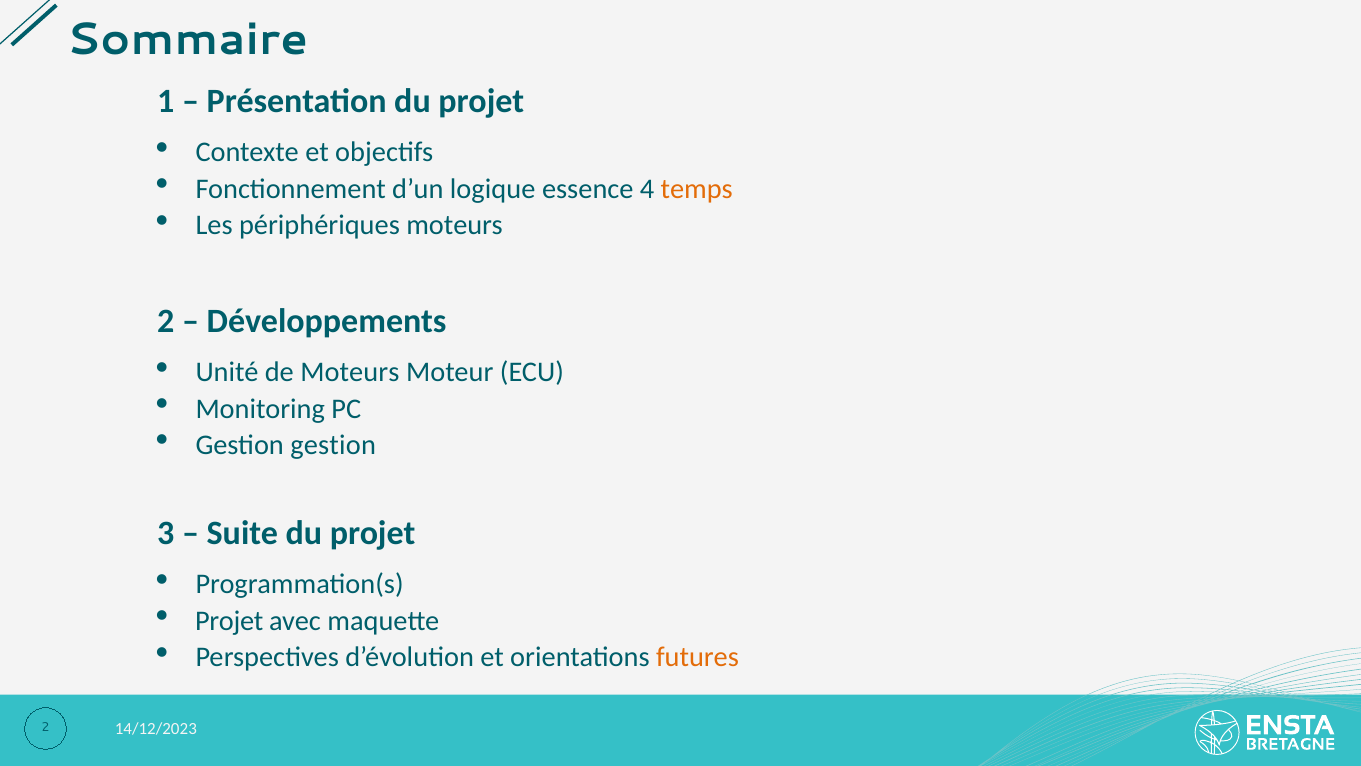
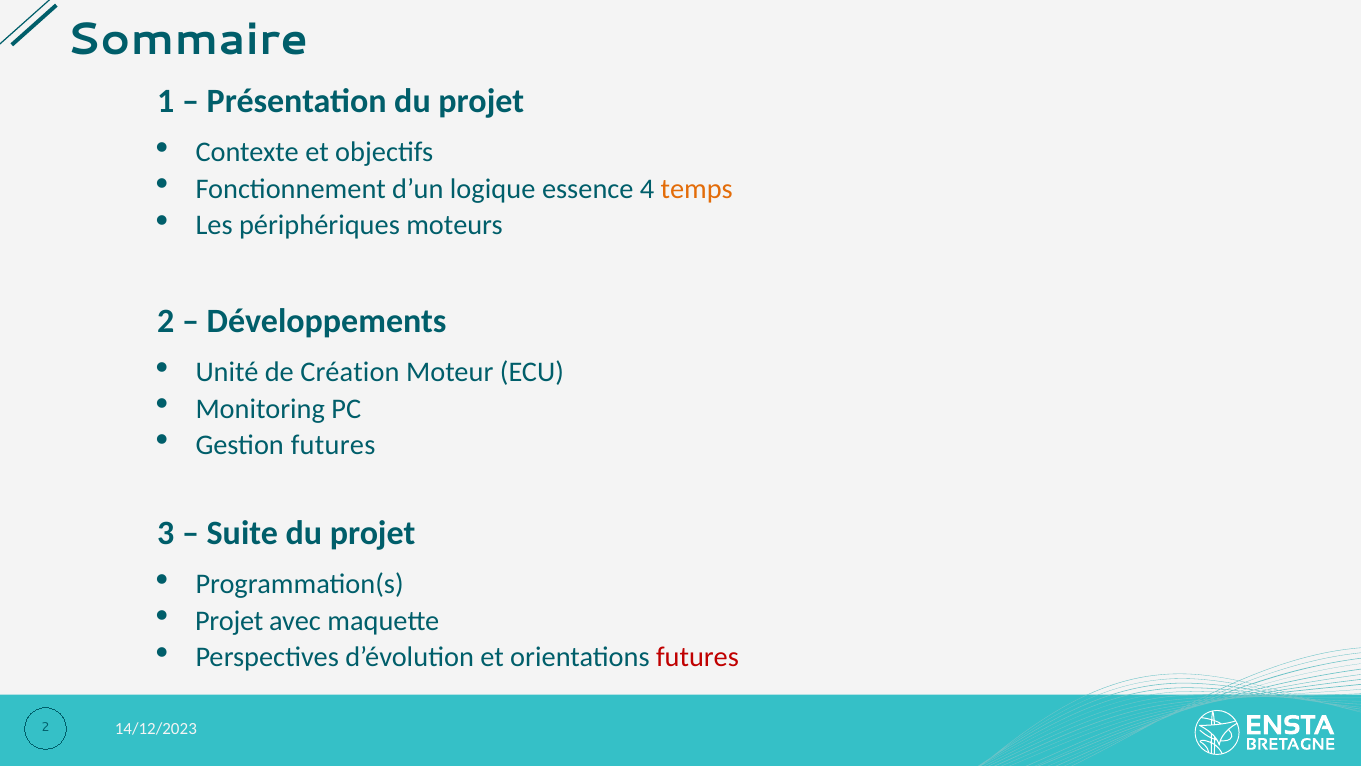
de Moteurs: Moteurs -> Création (350, 372)
Gestion gestion: gestion -> futures (333, 445)
futures colour: orange -> red (697, 657)
